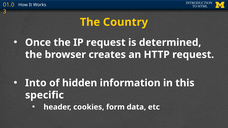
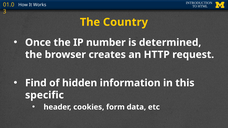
IP request: request -> number (106, 43)
Into: Into -> Find (36, 83)
